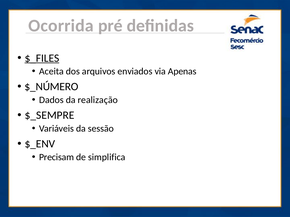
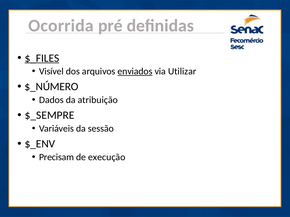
Aceita: Aceita -> Visível (51, 72)
enviados underline: none -> present (135, 72)
Apenas: Apenas -> Utilizar (182, 72)
realização: realização -> atribuição (98, 100)
simplifica: simplifica -> execução (107, 158)
